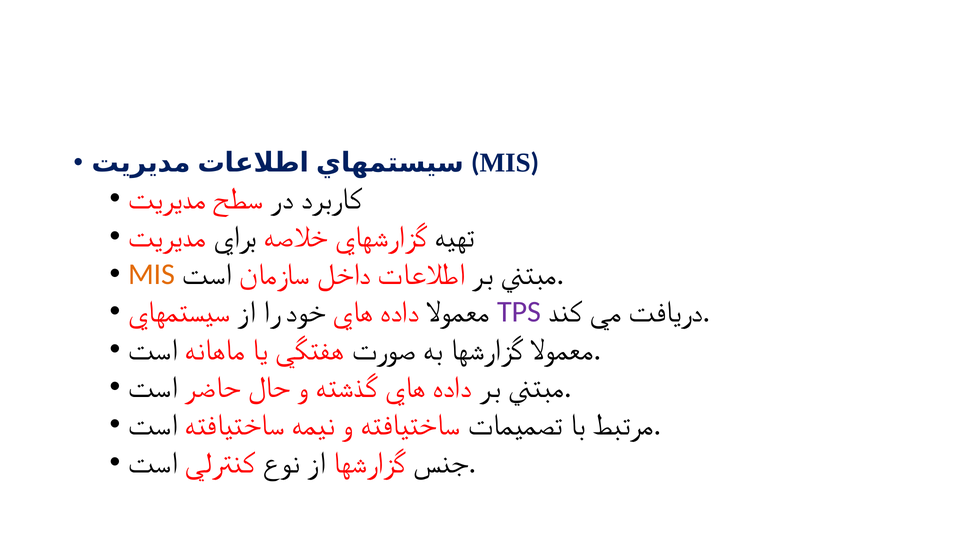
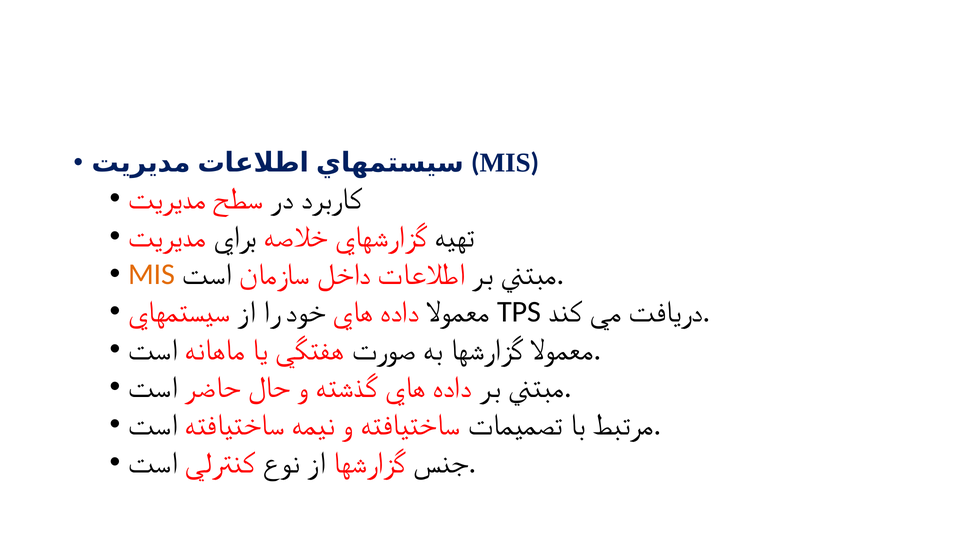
TPS colour: purple -> black (519, 312)
